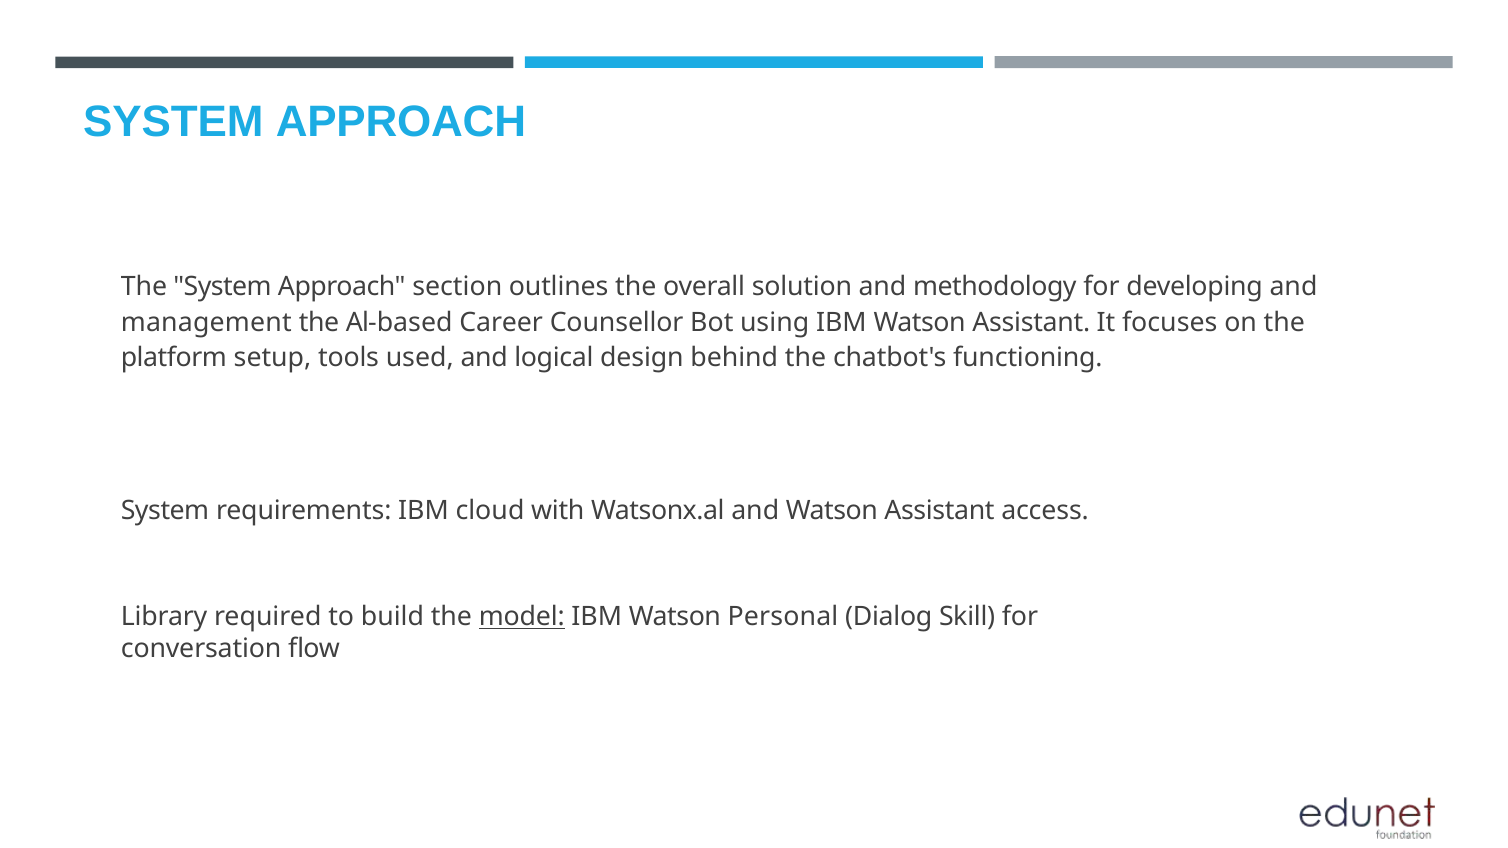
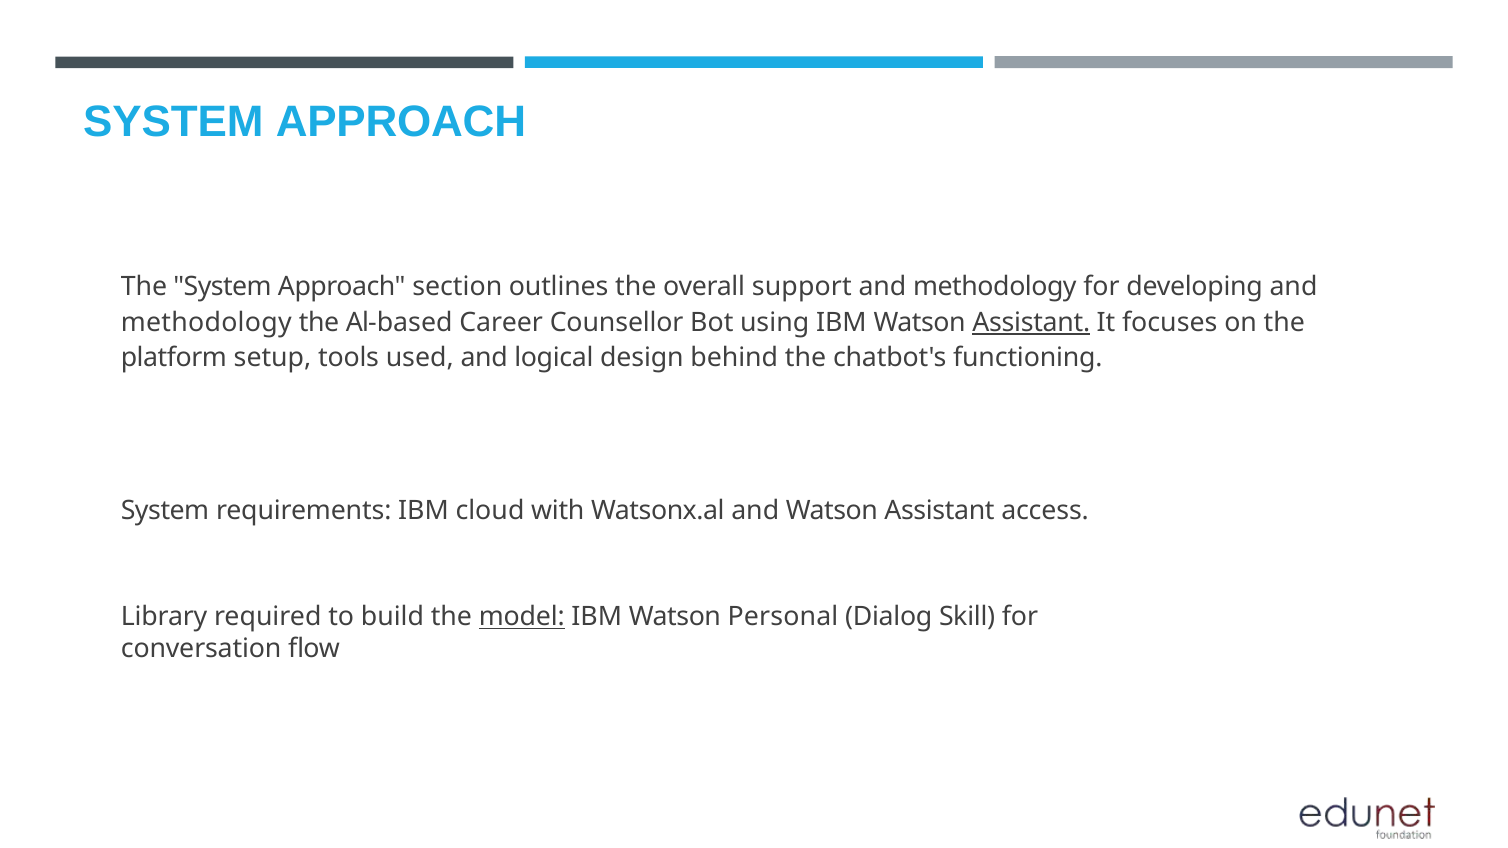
solution: solution -> support (802, 287)
management: management -> methodology (206, 322)
Assistant underline: none -> present (1031, 322)
